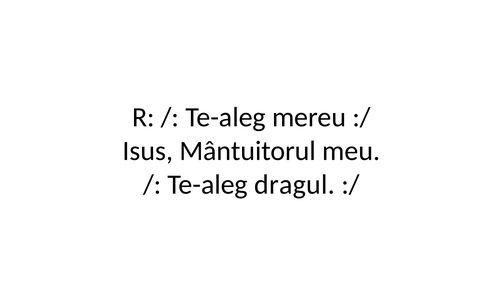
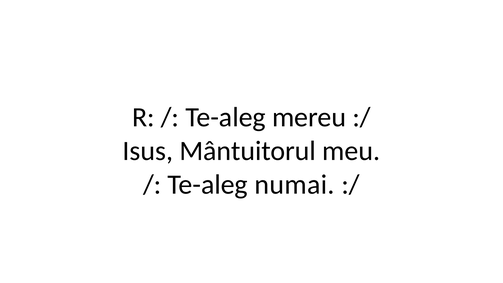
dragul: dragul -> numai (294, 184)
